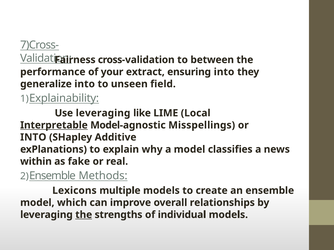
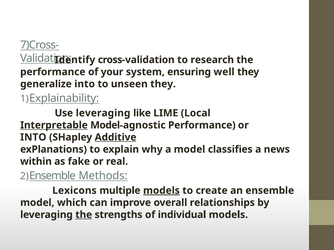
Fairness: Fairness -> Identify (75, 60)
between: between -> research (212, 60)
extract: extract -> system (145, 72)
ensuring into: into -> well (224, 72)
unseen field: field -> they (163, 84)
Model-agnostic Misspellings: Misspellings -> Performance (202, 125)
Additive underline: none -> present (116, 137)
models underline: none -> present (161, 191)
